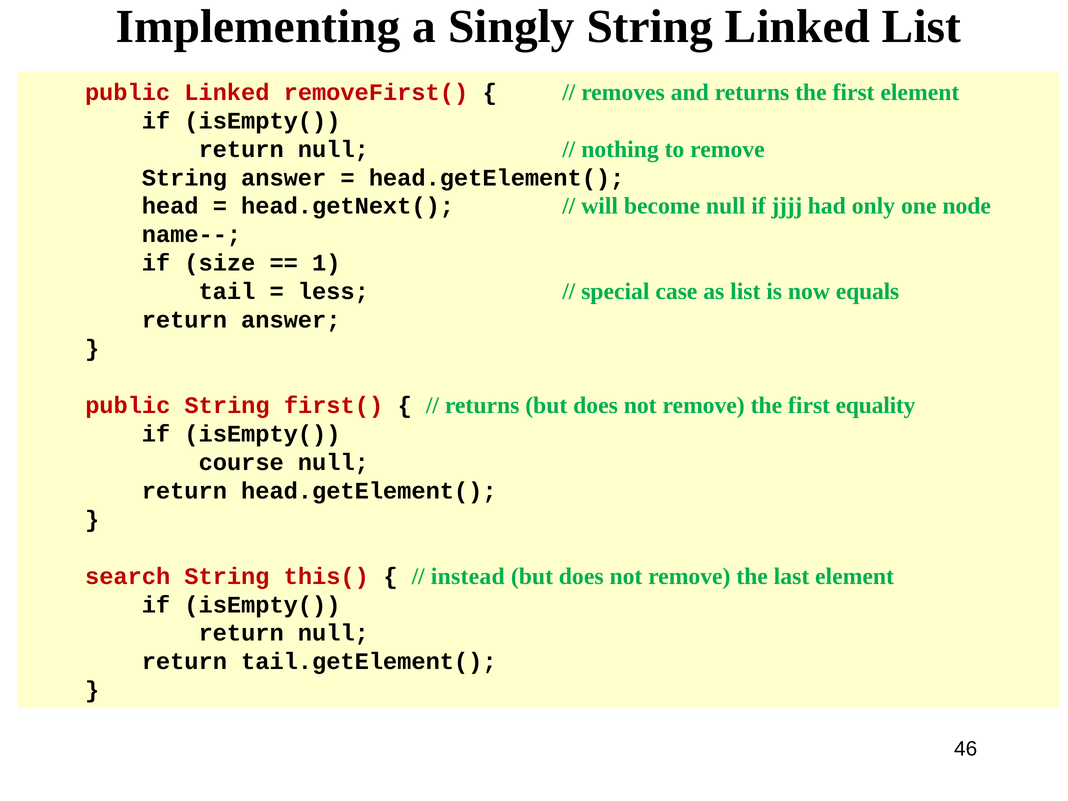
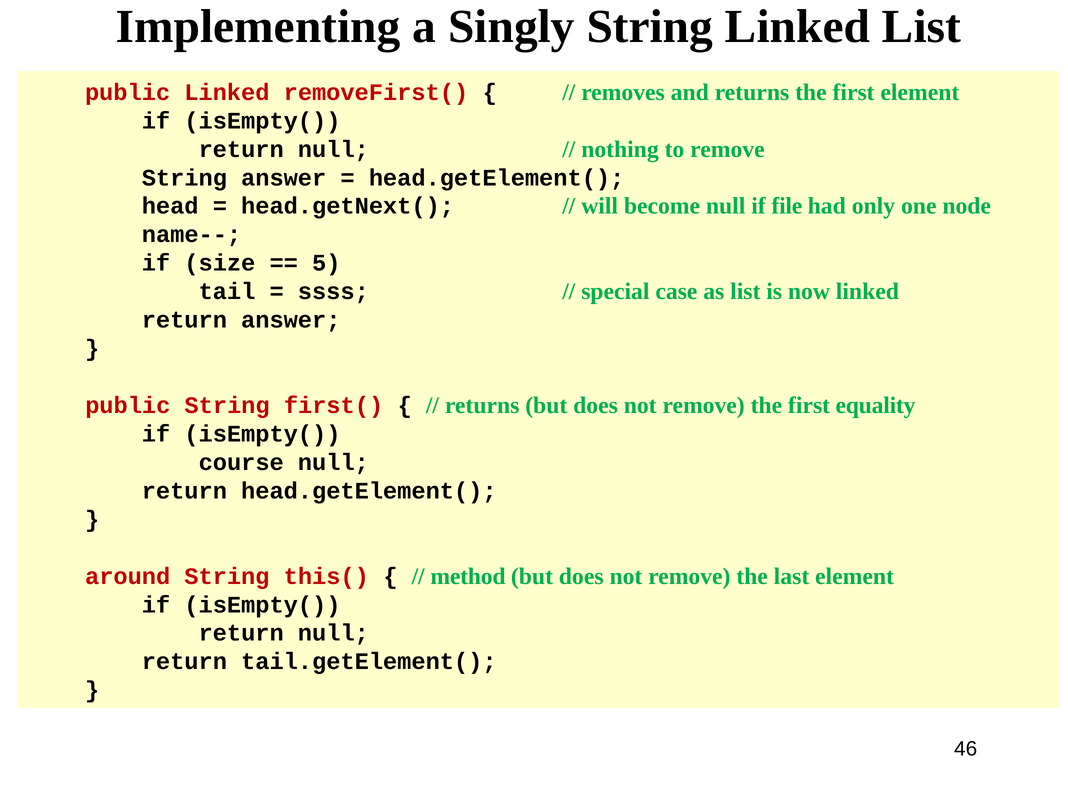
jjjj: jjjj -> file (787, 206)
1: 1 -> 5 (326, 263)
less: less -> ssss (333, 292)
now equals: equals -> linked (867, 292)
search: search -> around (128, 576)
instead: instead -> method (468, 576)
